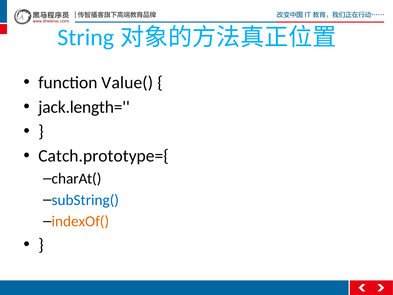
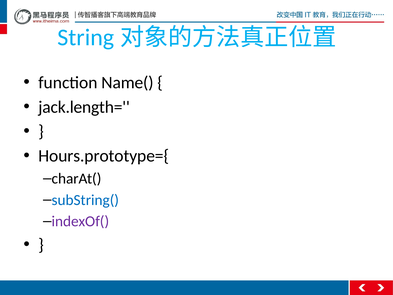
Value(: Value( -> Name( (128, 82)
Catch.prototype={: Catch.prototype={ -> Hours.prototype={ (104, 156)
indexOf( colour: orange -> purple (80, 221)
